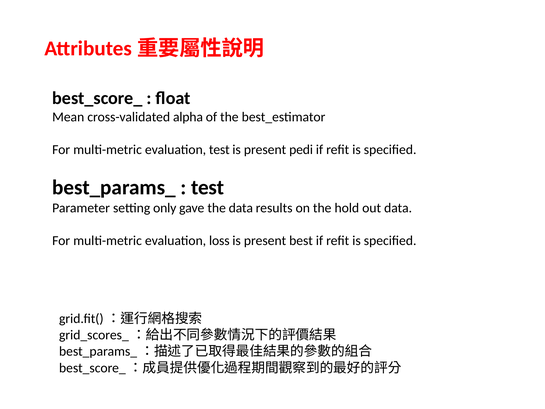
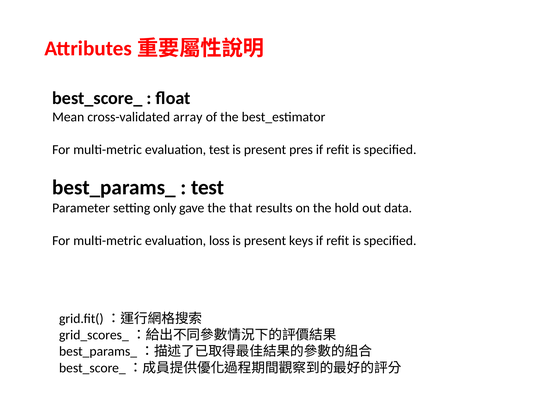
alpha: alpha -> array (188, 117)
pedi: pedi -> pres (301, 150)
the data: data -> that (241, 208)
best: best -> keys (301, 240)
